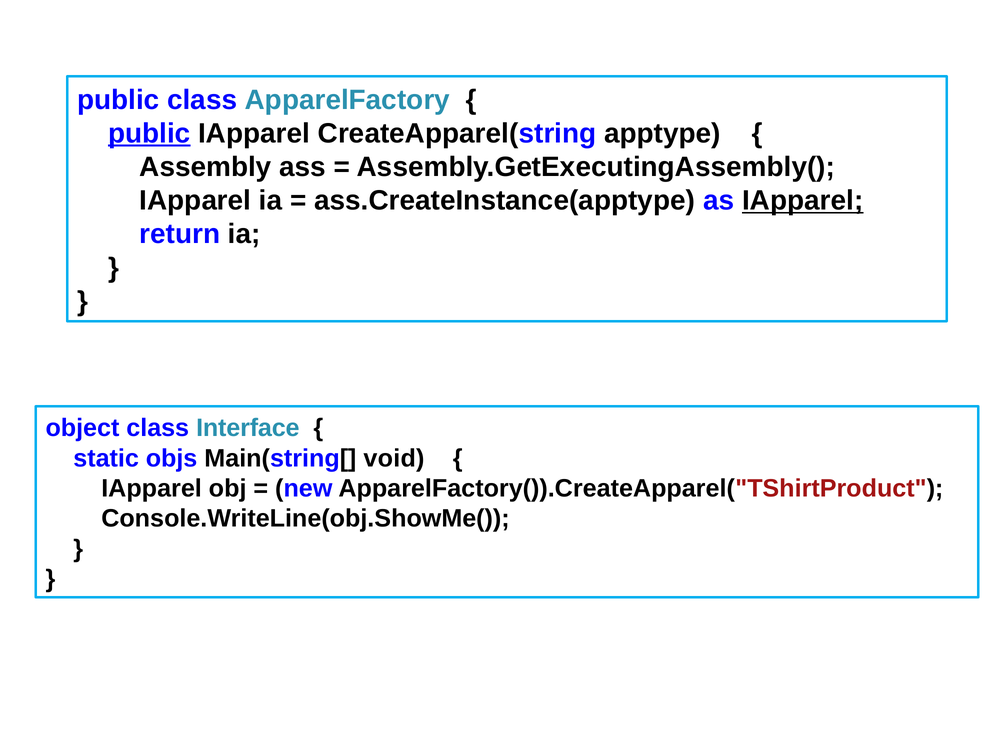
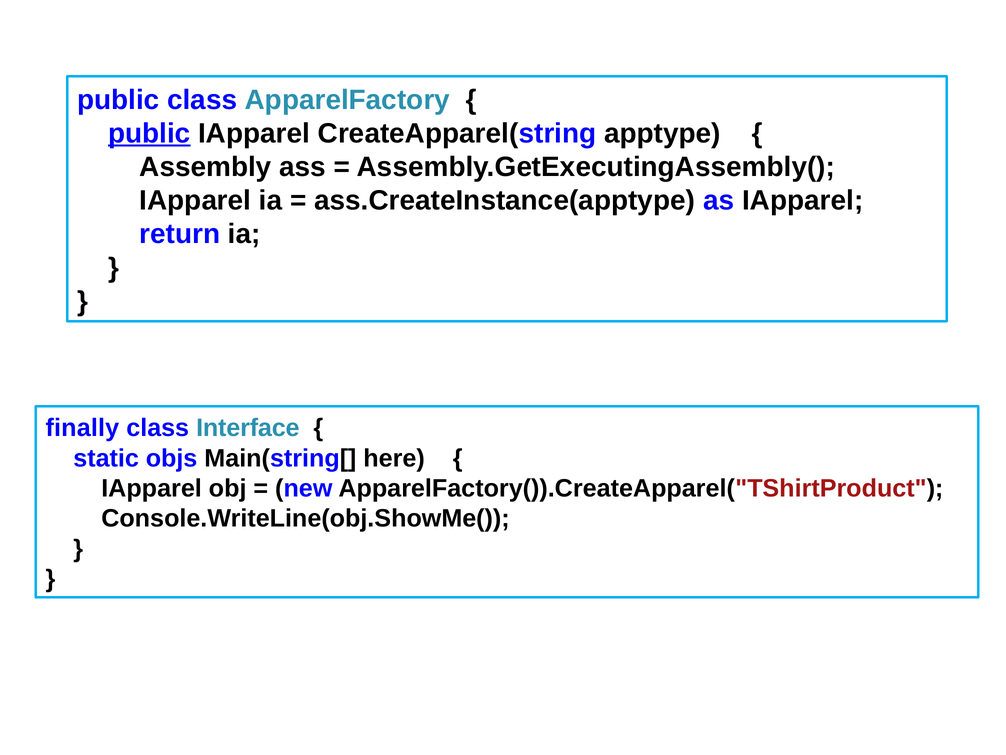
IApparel underline: present -> none (803, 201)
object: object -> finally (82, 428)
void: void -> here (394, 458)
